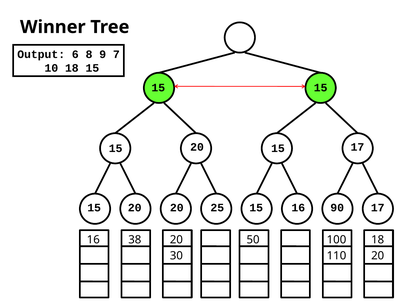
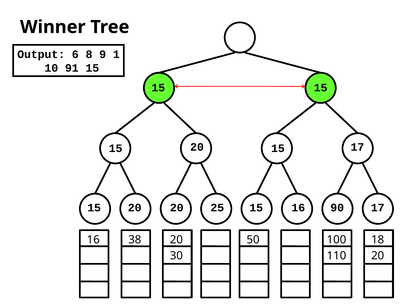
7: 7 -> 1 (116, 54)
10 18: 18 -> 91 (72, 68)
